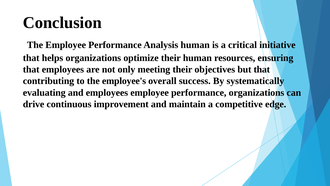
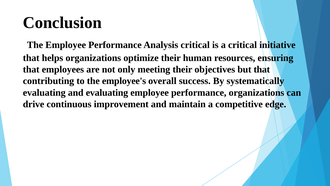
Analysis human: human -> critical (195, 45)
and employees: employees -> evaluating (107, 92)
